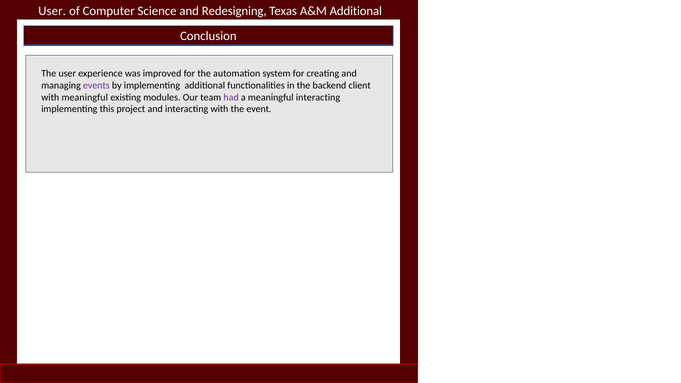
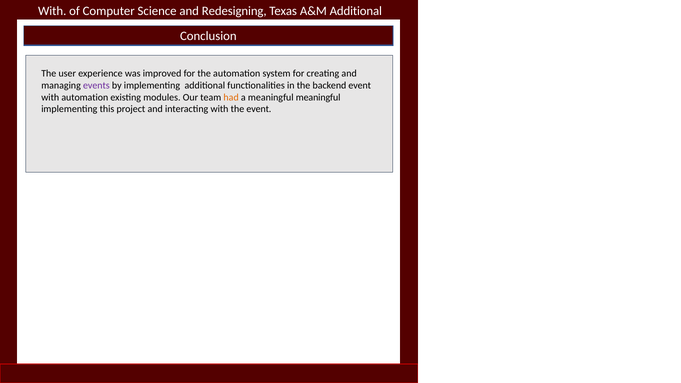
User: User -> With (52, 11)
backend client: client -> event (360, 85)
with meaningful: meaningful -> automation (85, 97)
had colour: purple -> orange (231, 97)
meaningful interacting: interacting -> meaningful (318, 97)
